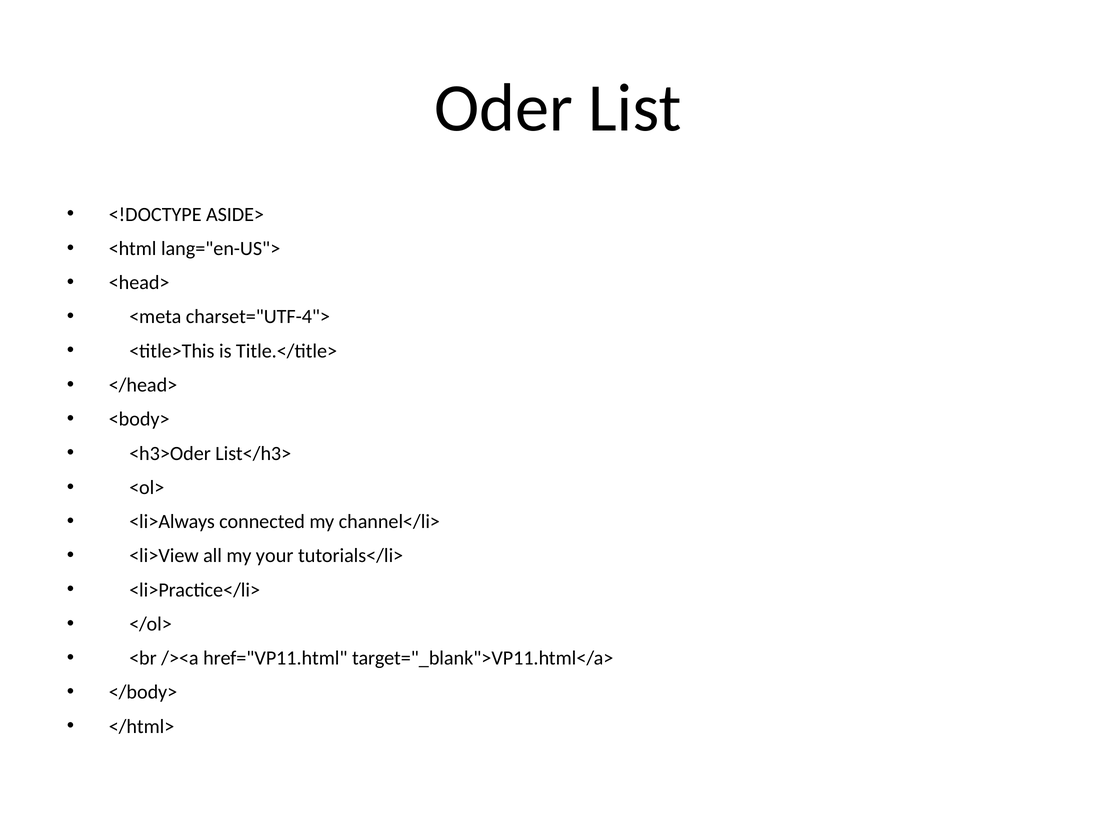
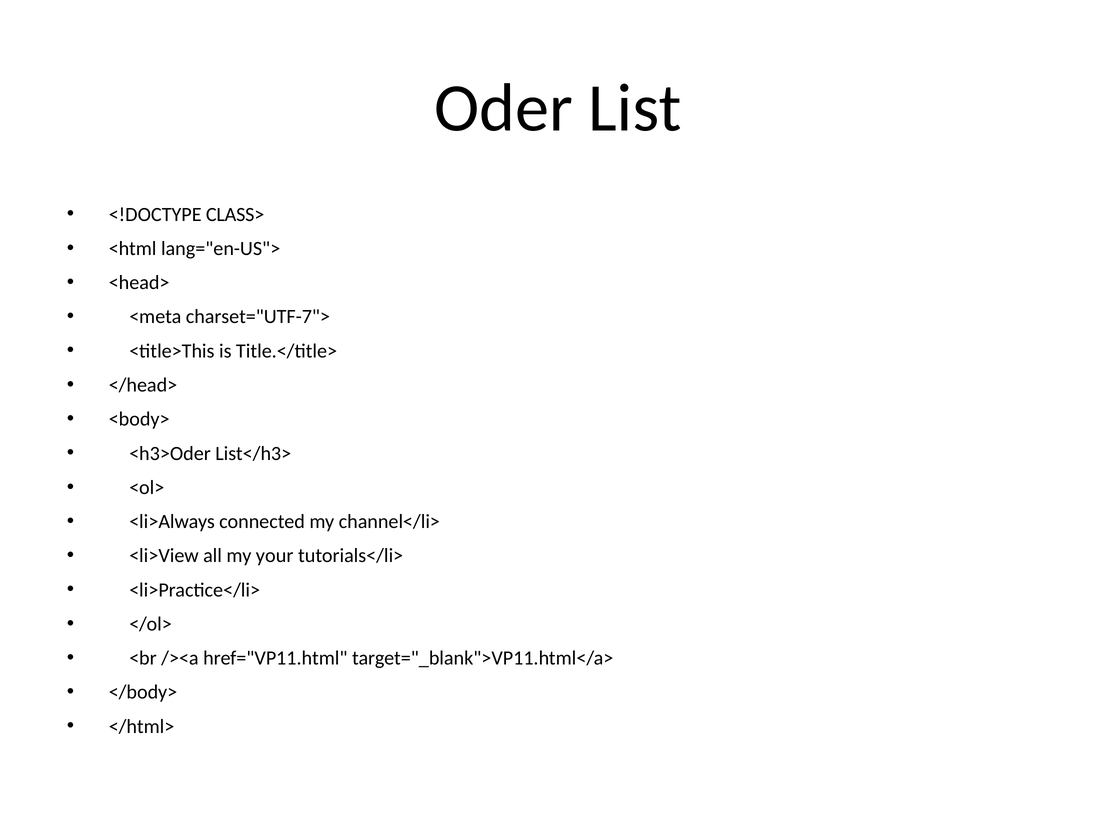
ASIDE>: ASIDE> -> CLASS> (235, 214)
charset="UTF-4">: charset="UTF-4"> -> charset="UTF-7"> (258, 317)
